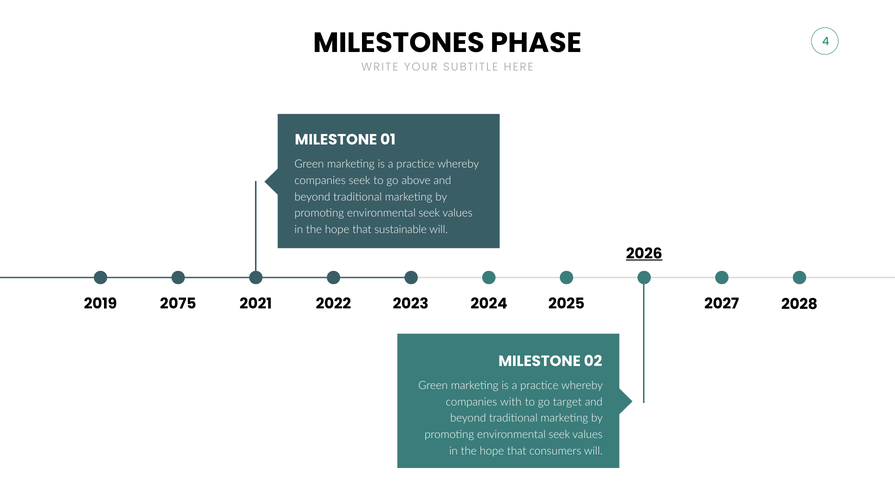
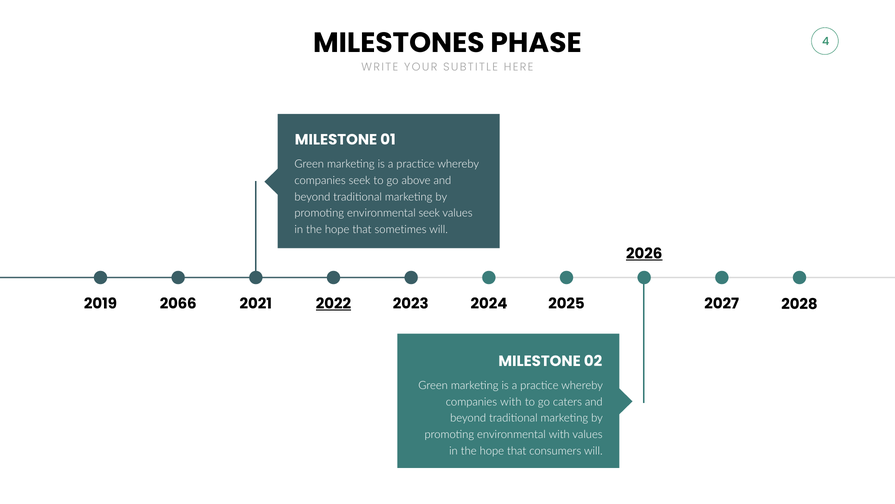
sustainable: sustainable -> sometimes (401, 229)
2075: 2075 -> 2066 (178, 303)
2022 underline: none -> present (333, 303)
target: target -> caters (567, 401)
seek: seek -> with (559, 434)
